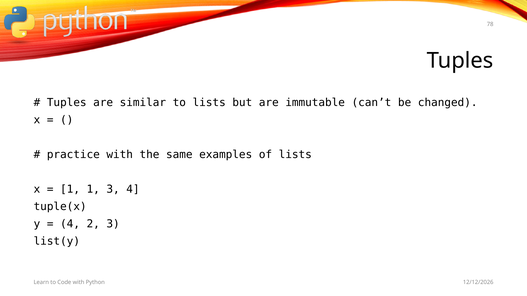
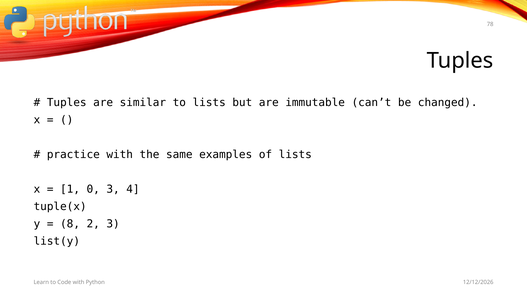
1 1: 1 -> 0 (93, 189)
4: 4 -> 8 (70, 224)
